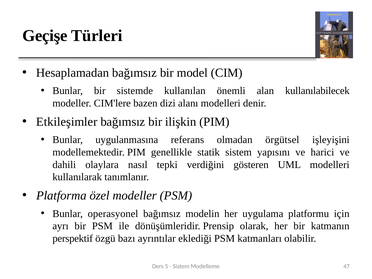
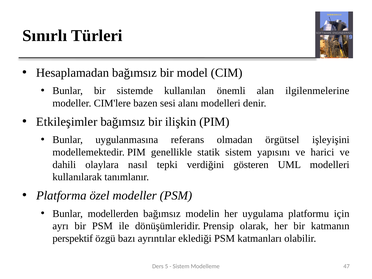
Geçişe: Geçişe -> Sınırlı (45, 36)
kullanılabilecek: kullanılabilecek -> ilgilenmelerine (317, 91)
dizi: dizi -> sesi (168, 103)
operasyonel: operasyonel -> modellerden (113, 214)
